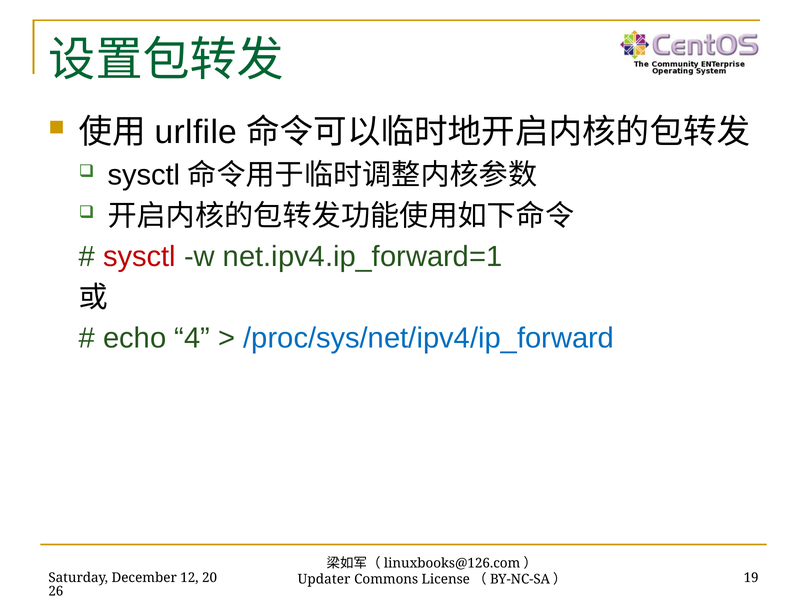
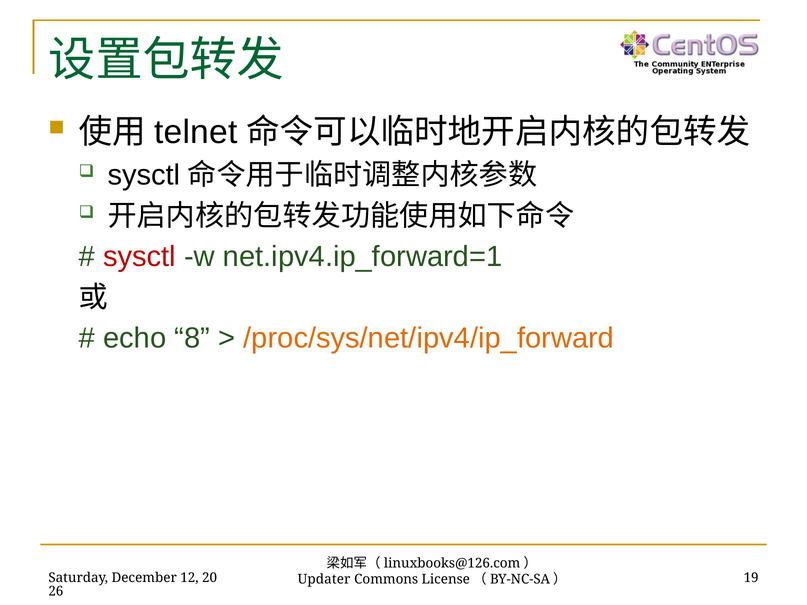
urlfile: urlfile -> telnet (196, 132)
4: 4 -> 8 (192, 338)
/proc/sys/net/ipv4/ip_forward colour: blue -> orange (429, 338)
